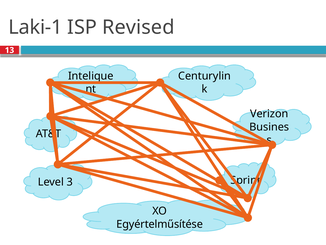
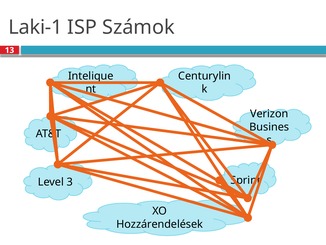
Revised: Revised -> Számok (138, 27)
Egyértelműsítése: Egyértelműsítése -> Hozzárendelések (160, 224)
